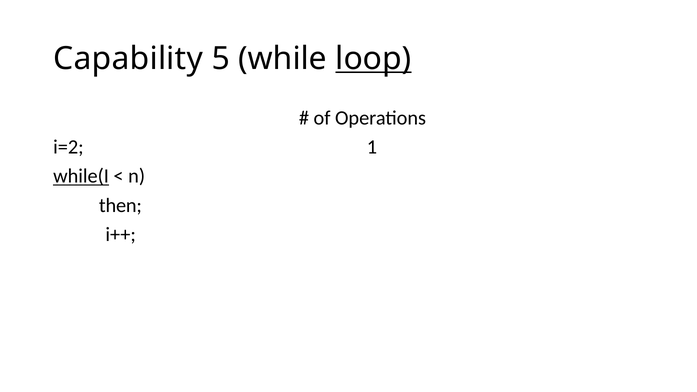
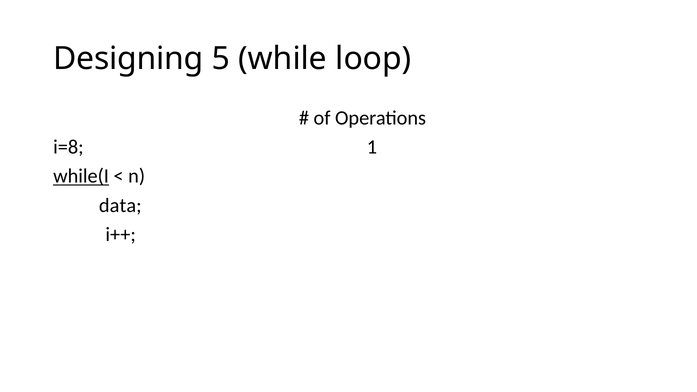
Capability: Capability -> Designing (128, 59)
loop underline: present -> none (373, 59)
i=2: i=2 -> i=8 (68, 147)
then: then -> data (120, 206)
